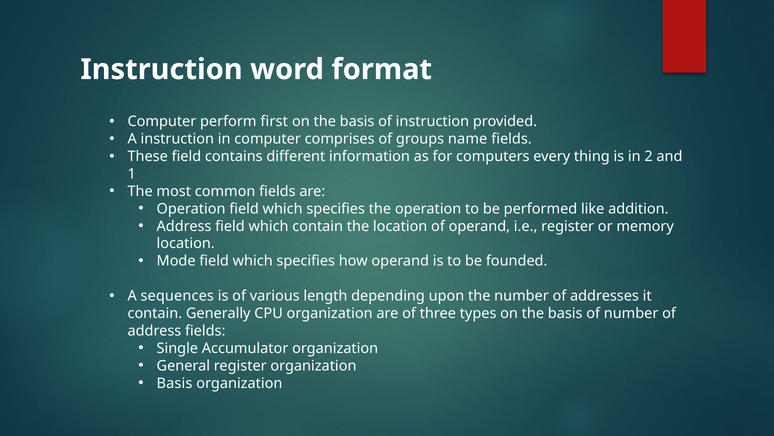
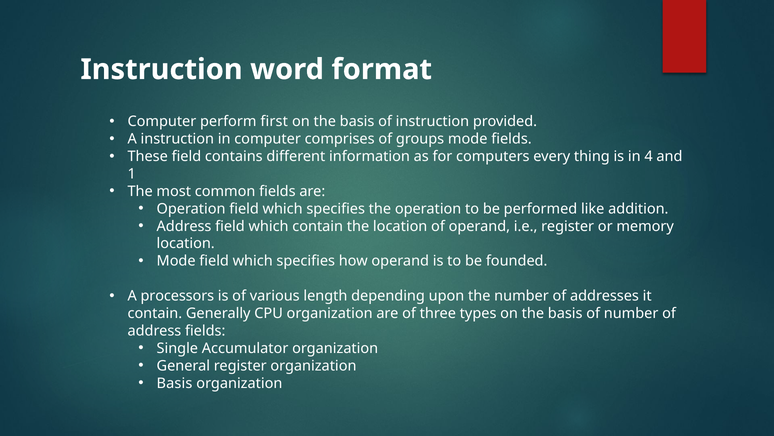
groups name: name -> mode (468, 139)
2: 2 -> 4 (649, 156)
sequences: sequences -> processors (177, 296)
